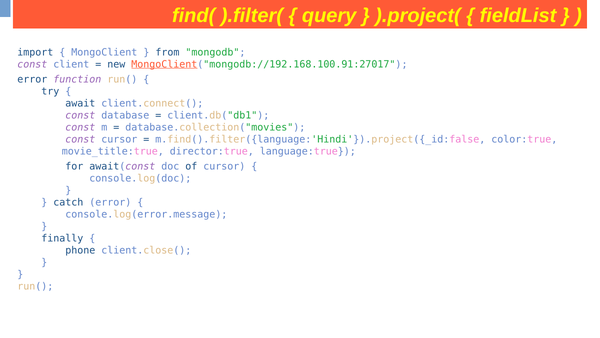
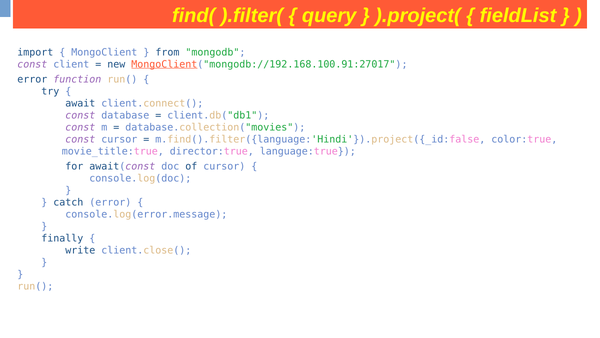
phone: phone -> write (80, 250)
